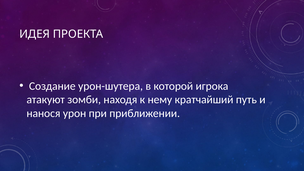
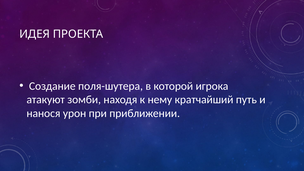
урон-шутера: урон-шутера -> поля-шутера (111, 86)
